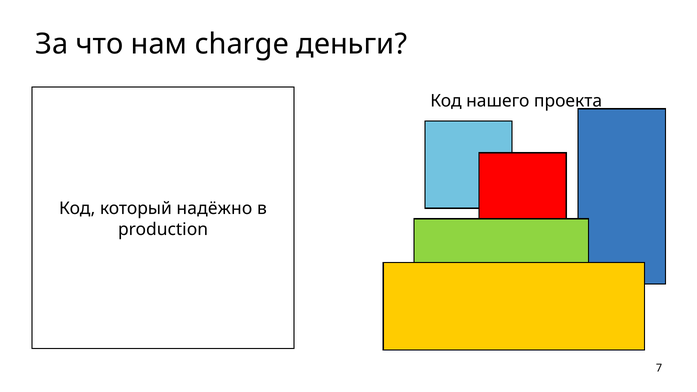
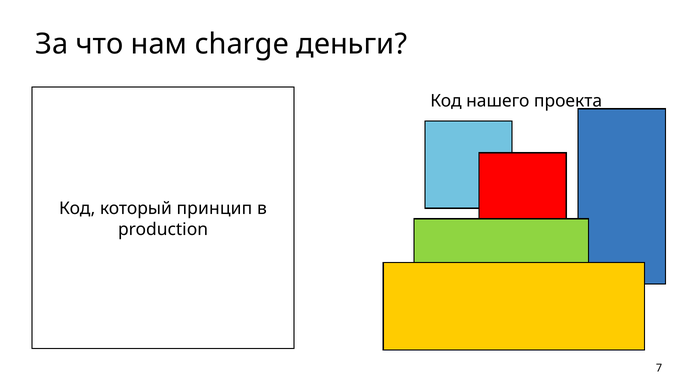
надёжно: надёжно -> принцип (214, 209)
